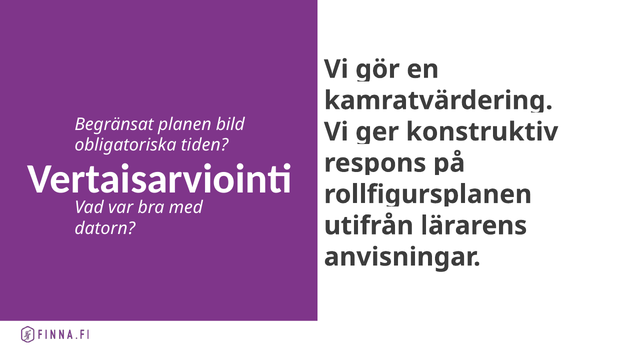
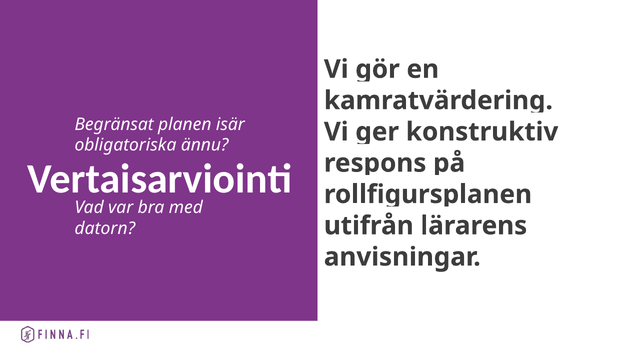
bild: bild -> isär (230, 124)
tiden: tiden -> ännu (205, 145)
